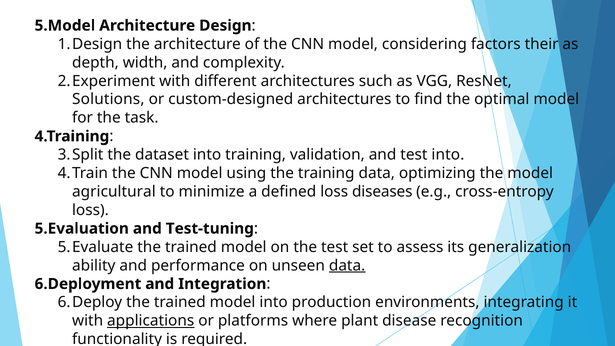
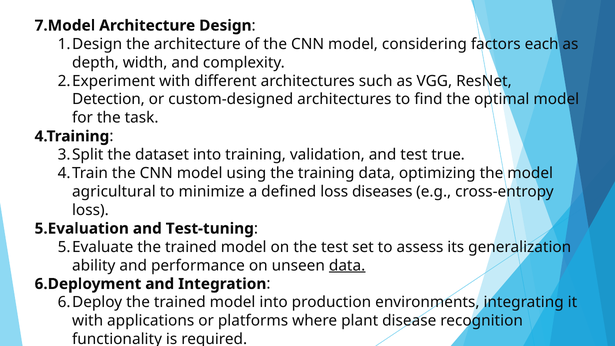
5.Model: 5.Model -> 7.Model (65, 26)
their: their -> each (542, 44)
Solutions: Solutions -> Detection (108, 99)
test into: into -> true (448, 155)
applications underline: present -> none (151, 321)
